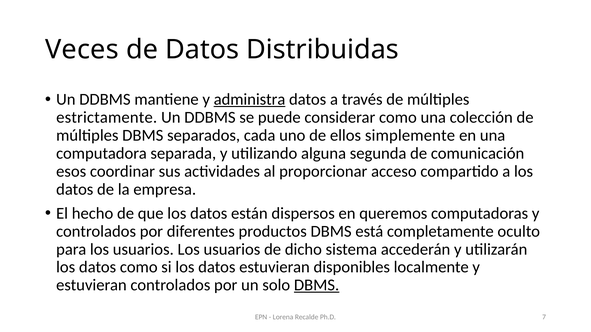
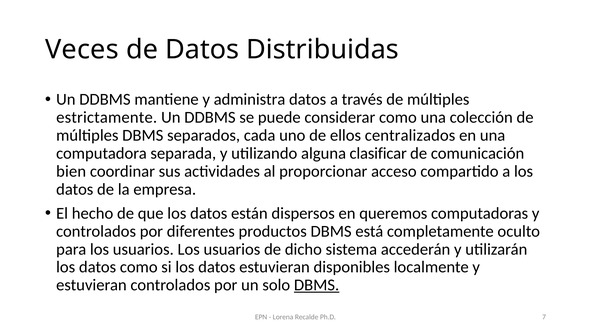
administra underline: present -> none (250, 100)
simplemente: simplemente -> centralizados (410, 136)
segunda: segunda -> clasificar (378, 154)
esos: esos -> bien (71, 171)
